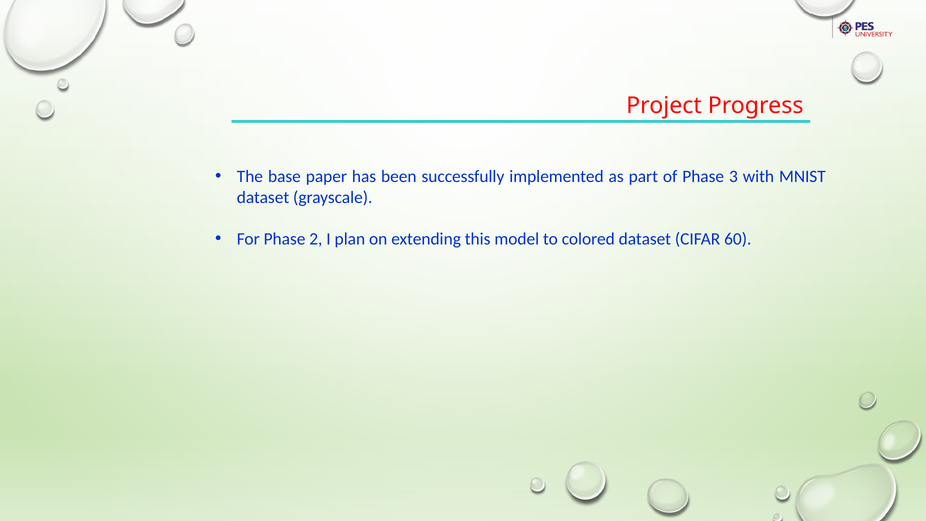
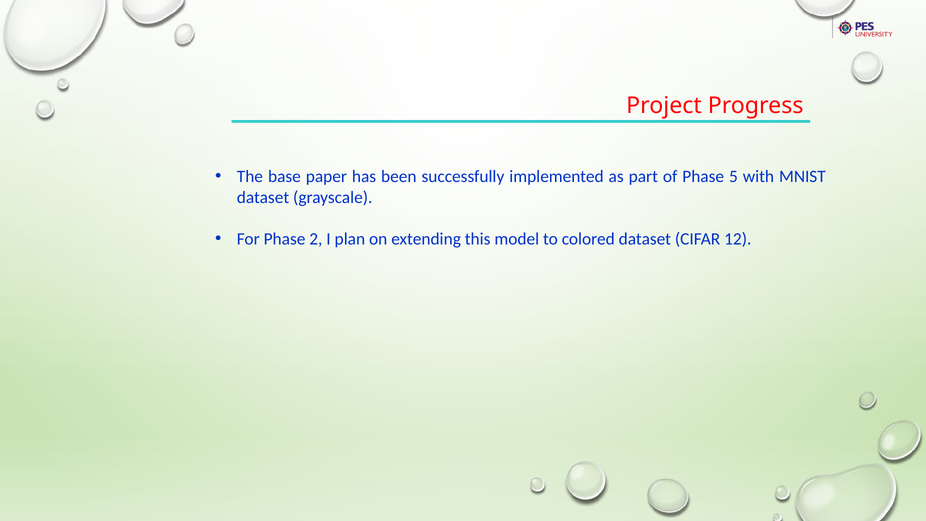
3: 3 -> 5 (733, 177)
60: 60 -> 12 (738, 239)
